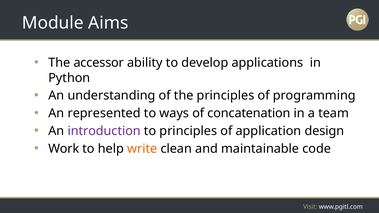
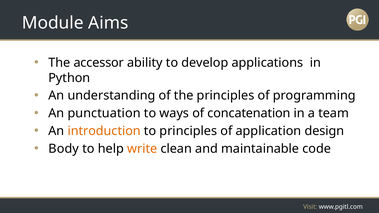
represented: represented -> punctuation (104, 113)
introduction colour: purple -> orange (104, 131)
Work: Work -> Body (64, 149)
